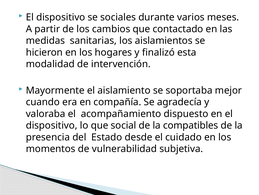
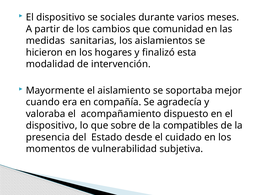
contactado: contactado -> comunidad (178, 29)
social: social -> sobre (124, 125)
